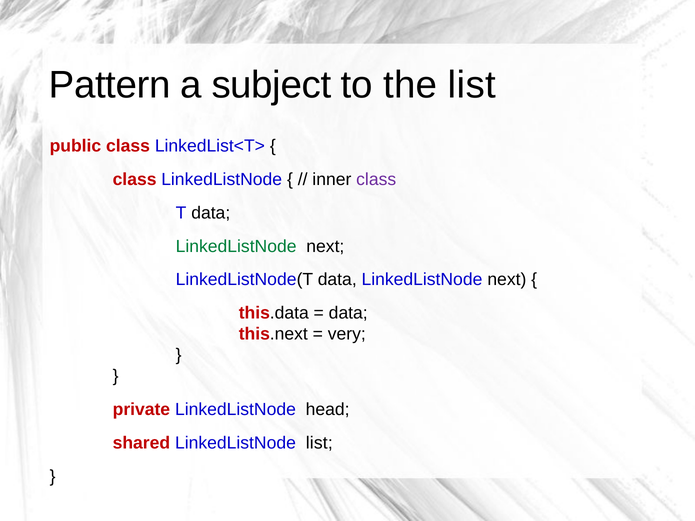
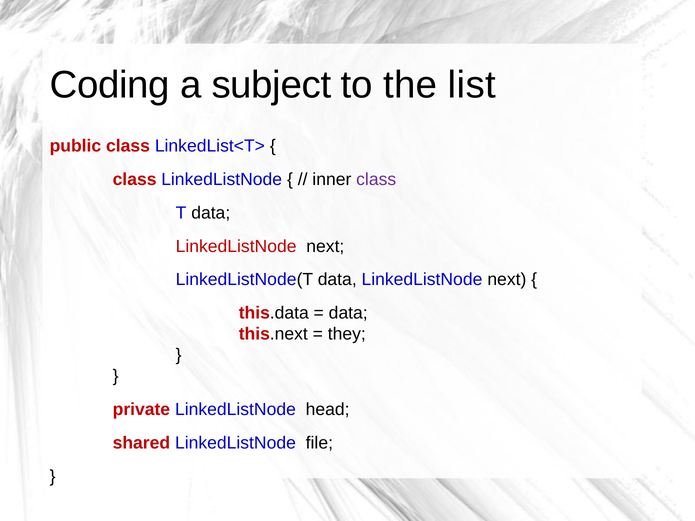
Pattern: Pattern -> Coding (110, 85)
LinkedListNode colour: green -> red (236, 246)
very: very -> they (347, 334)
LinkedListNode list: list -> file (319, 443)
